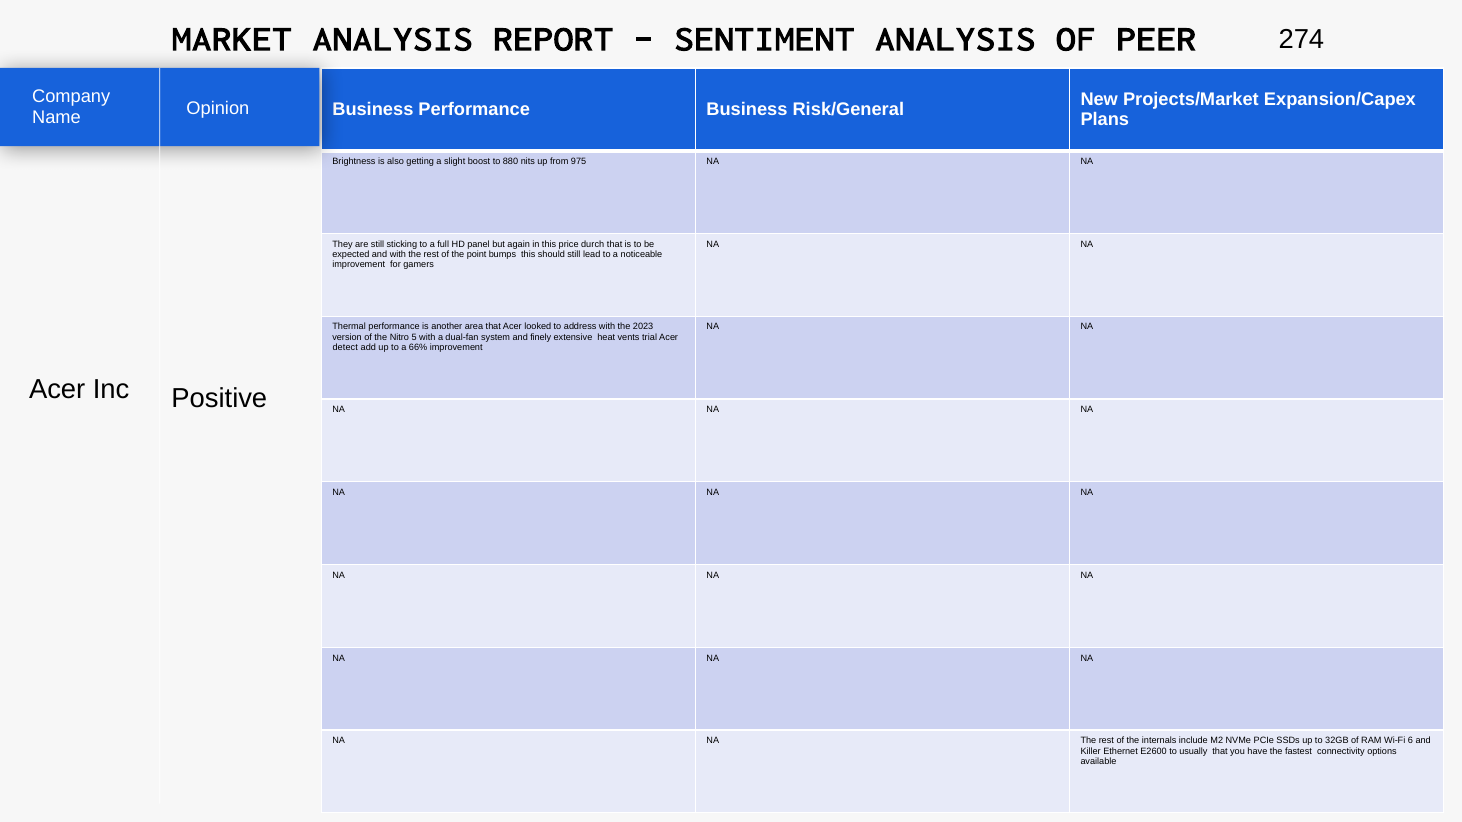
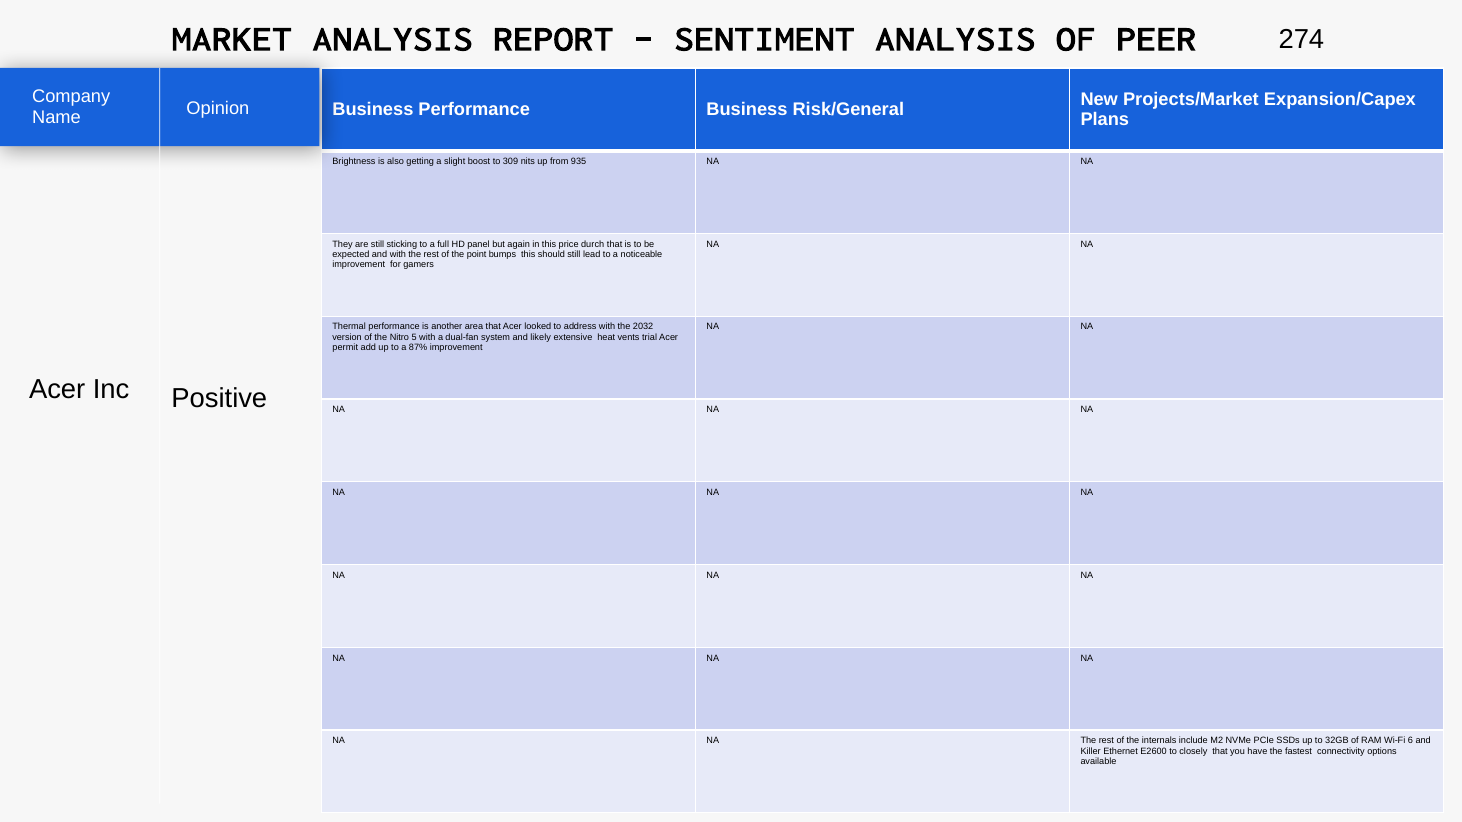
880: 880 -> 309 (511, 161)
975: 975 -> 935 (579, 161)
2023: 2023 -> 2032 (643, 327)
finely: finely -> likely (541, 337)
detect: detect -> permit (345, 348)
66%: 66% -> 87% (418, 348)
usually: usually -> closely (1193, 751)
